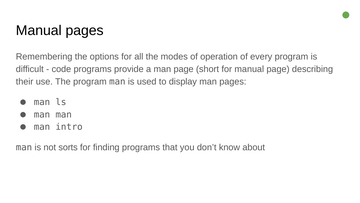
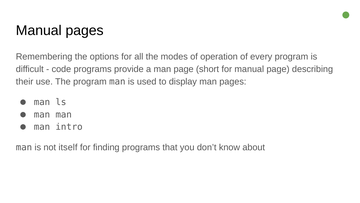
sorts: sorts -> itself (68, 147)
